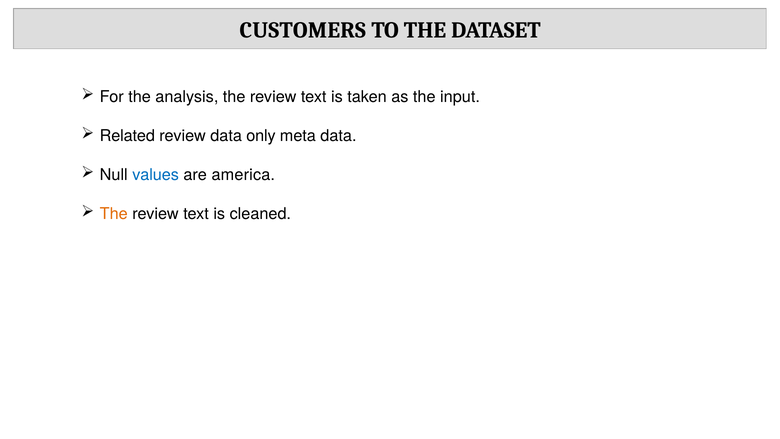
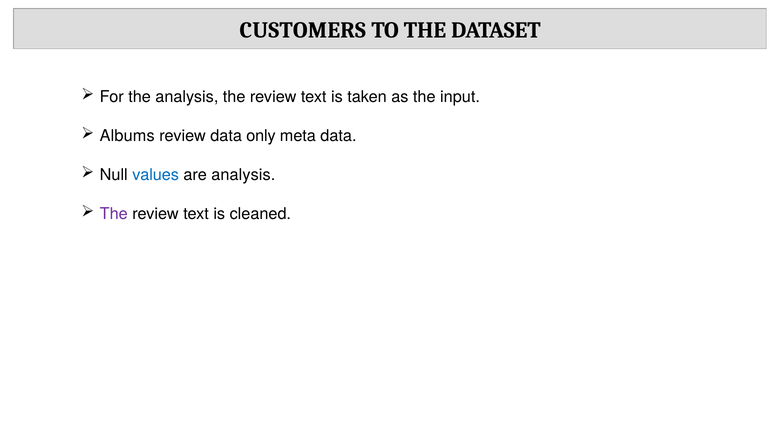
Related: Related -> Albums (127, 136)
are america: america -> analysis (243, 175)
The colour: orange -> purple (114, 214)
